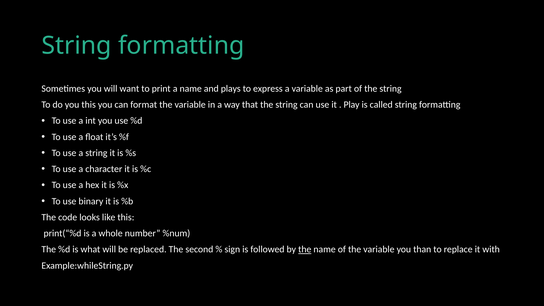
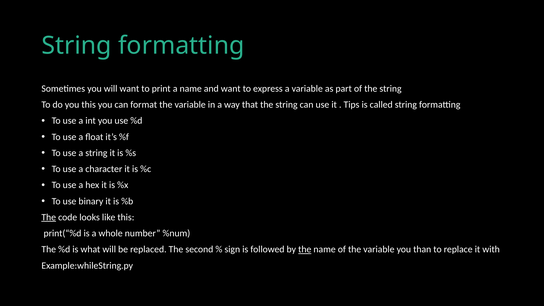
and plays: plays -> want (231, 89)
Play: Play -> Tips (352, 105)
The underline: none -> present (49, 217)
